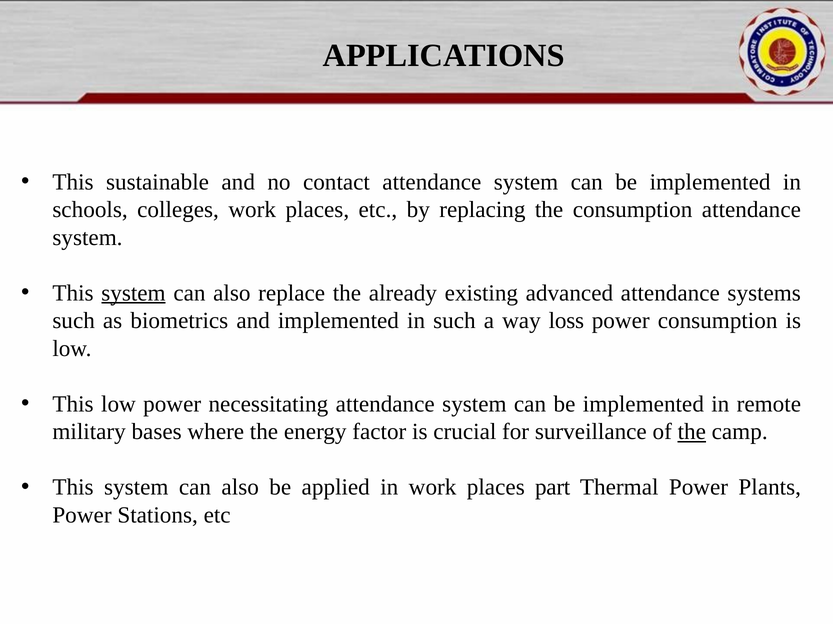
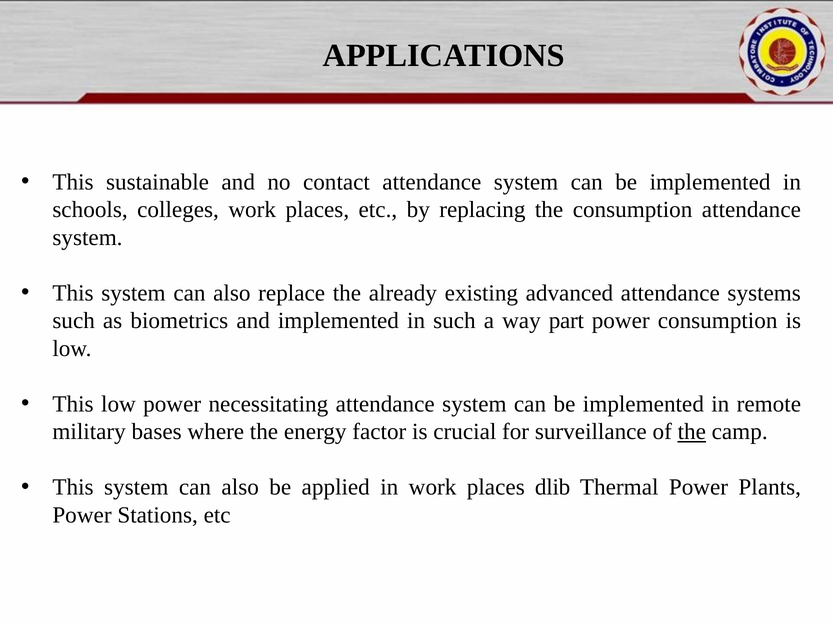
system underline: present -> none (133, 293)
loss: loss -> part (566, 321)
part: part -> dlib (553, 488)
